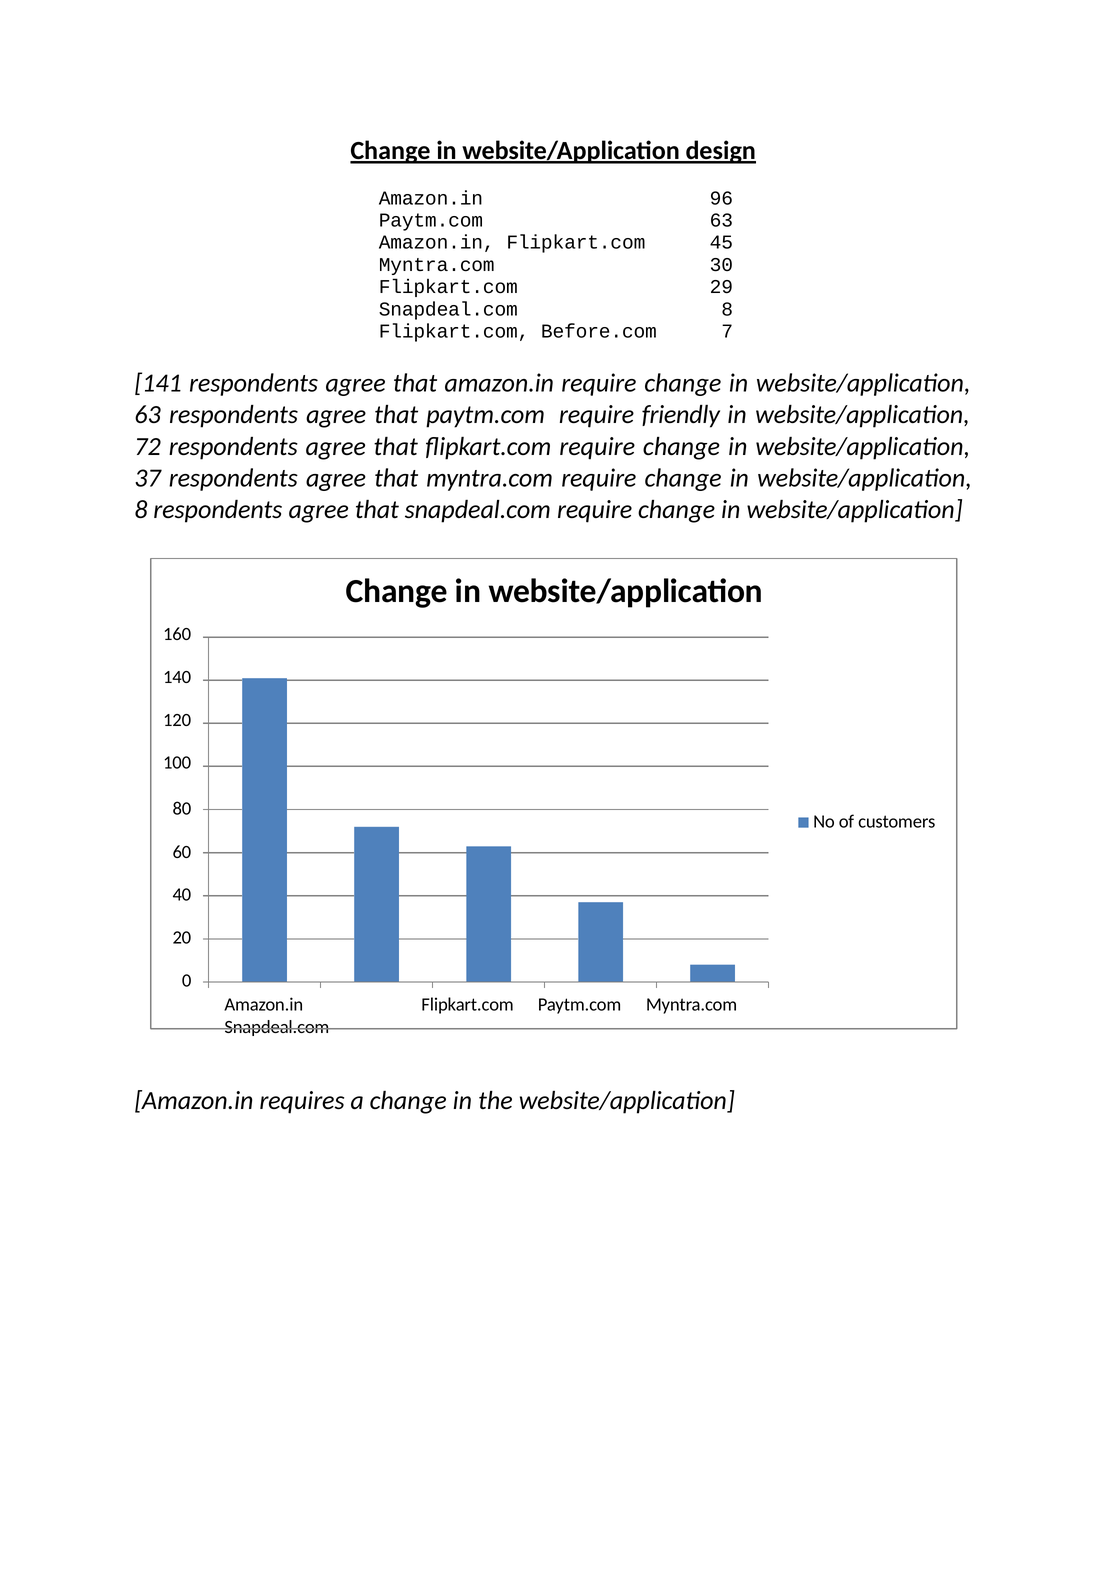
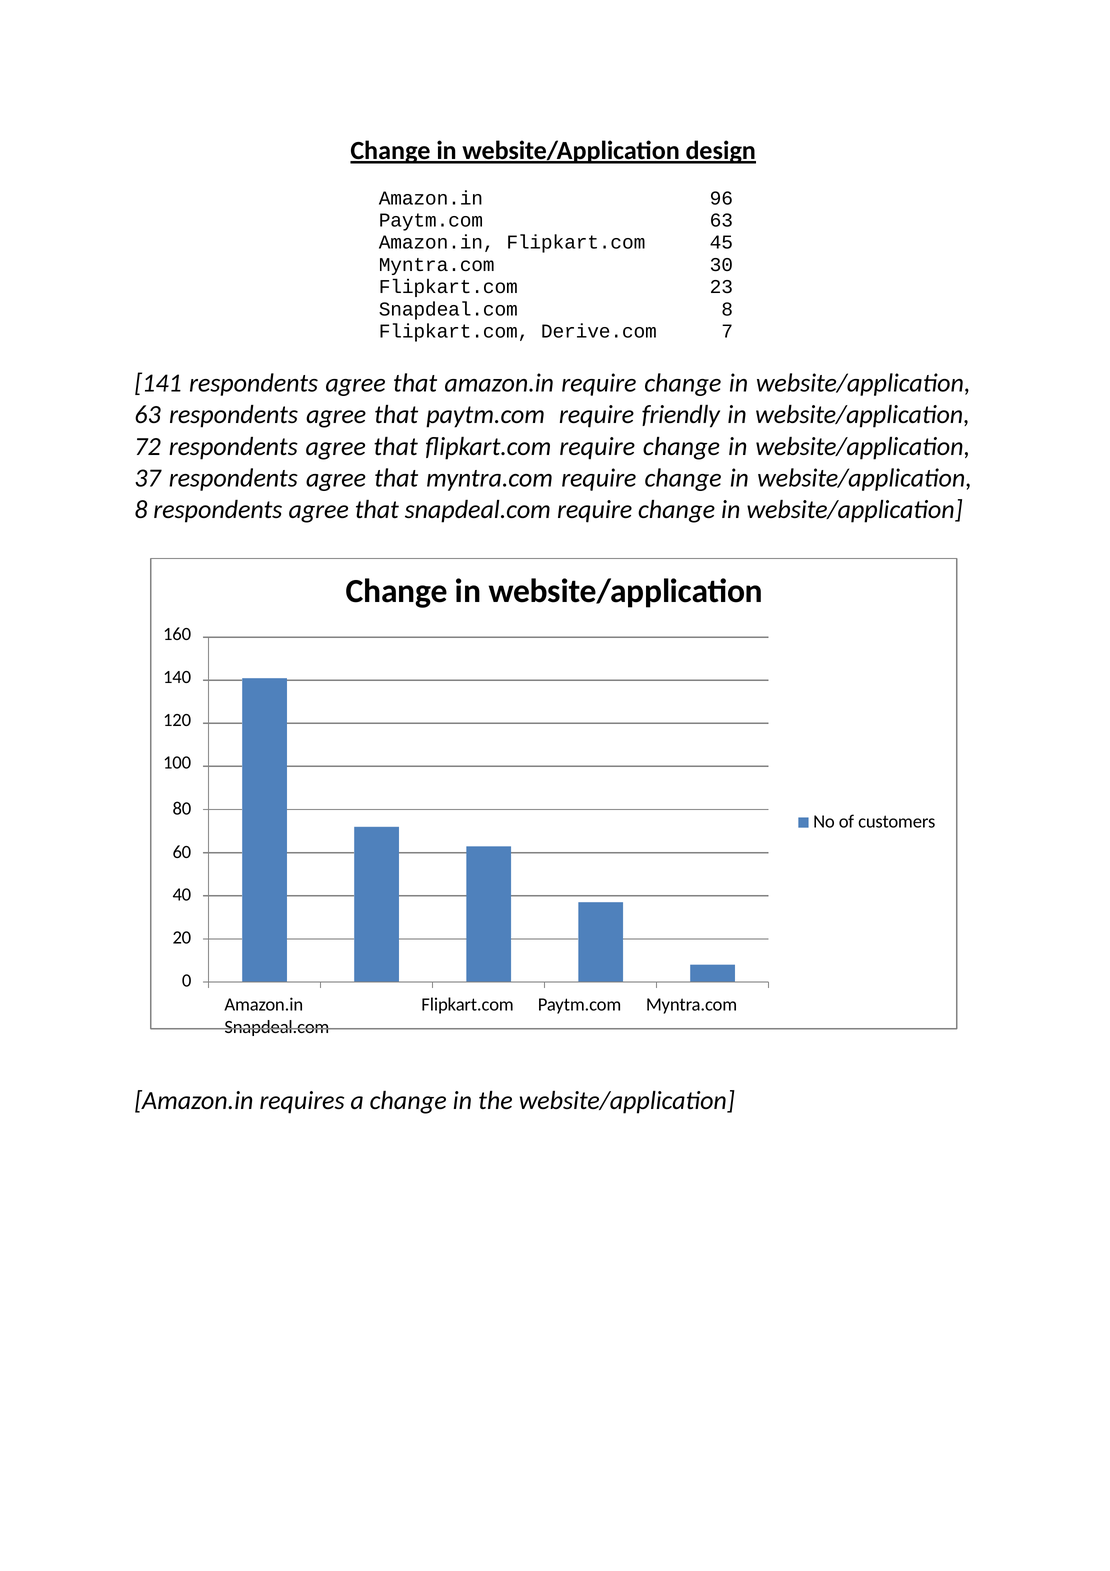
29: 29 -> 23 (721, 287)
Before.com: Before.com -> Derive.com (599, 331)
